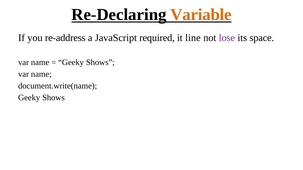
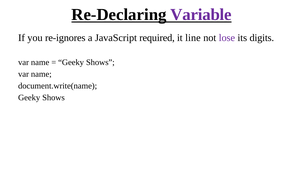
Variable colour: orange -> purple (201, 15)
re-address: re-address -> re-ignores (65, 38)
space: space -> digits (262, 38)
